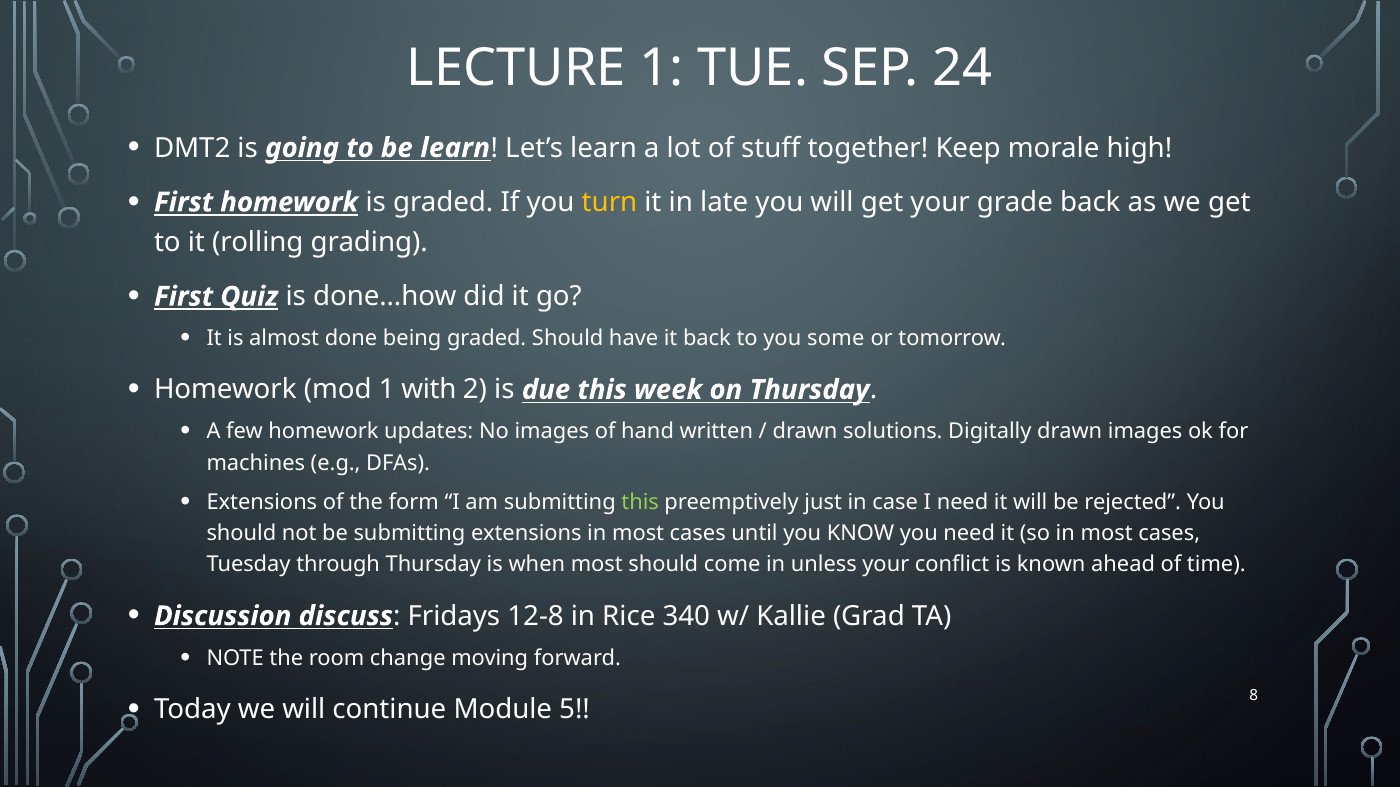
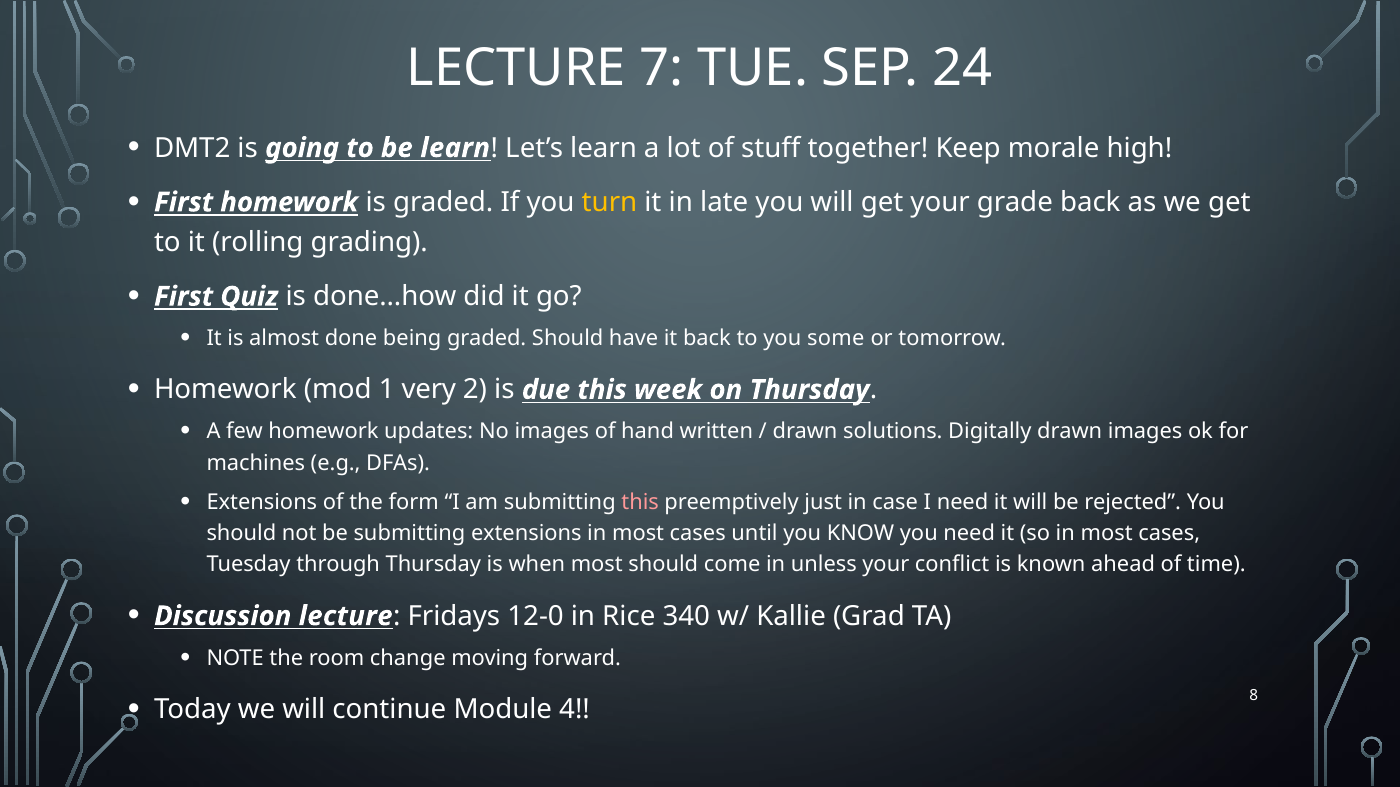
LECTURE 1: 1 -> 7 (662, 68)
with: with -> very (429, 390)
this colour: light green -> pink (640, 502)
Discussion discuss: discuss -> lecture (346, 616)
12-8: 12-8 -> 12-0 (536, 616)
5: 5 -> 4 (575, 710)
